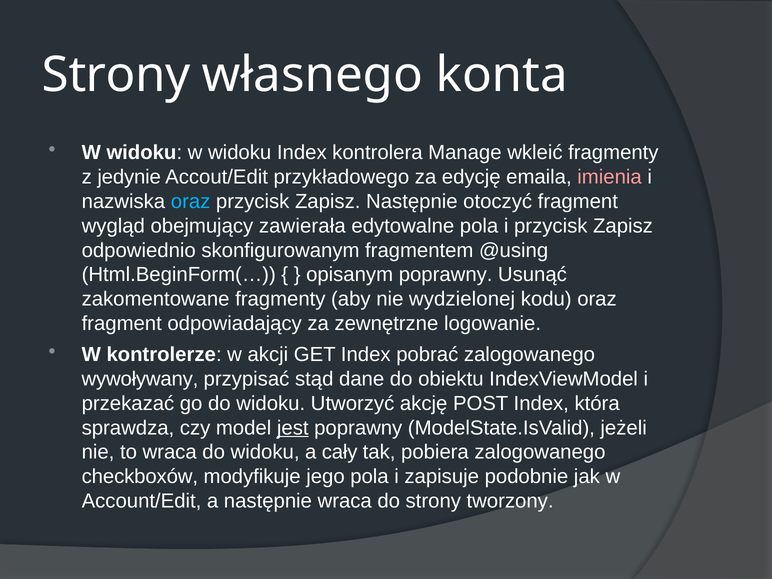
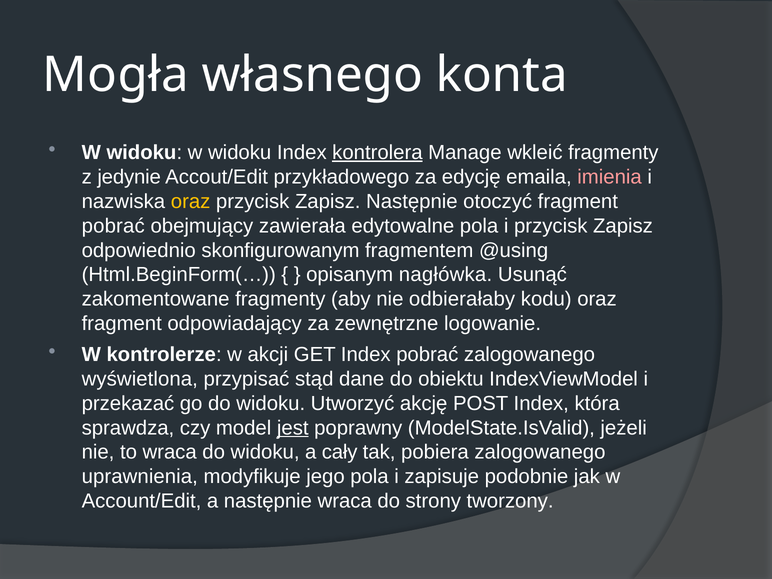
Strony: Strony -> Mogła (116, 75)
kontrolera underline: none -> present (377, 153)
oraz colour: light blue -> yellow (191, 201)
wygląd: wygląd -> pobrać (113, 226)
opisanym poprawny: poprawny -> nagłówka (446, 275)
wydzielonej: wydzielonej -> odbierałaby (462, 299)
wywoływany: wywoływany -> wyświetlona (140, 379)
checkboxów: checkboxów -> uprawnienia (140, 477)
